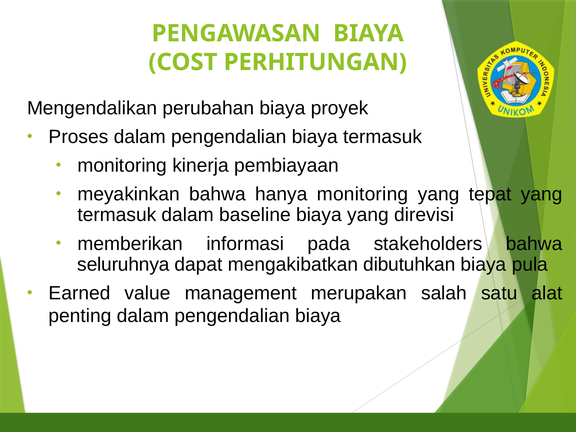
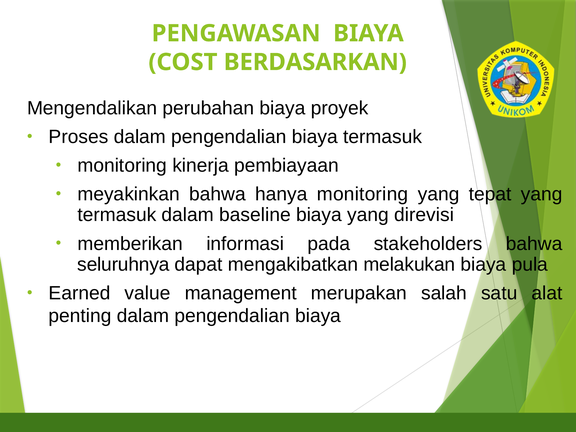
PERHITUNGAN: PERHITUNGAN -> BERDASARKAN (315, 62)
dibutuhkan: dibutuhkan -> melakukan (409, 264)
